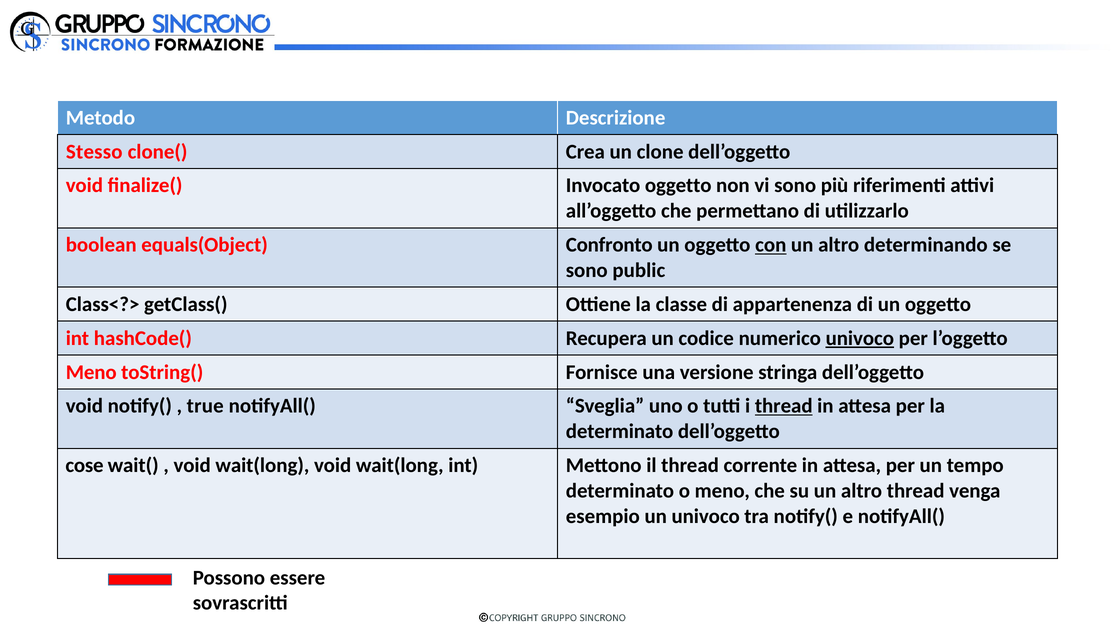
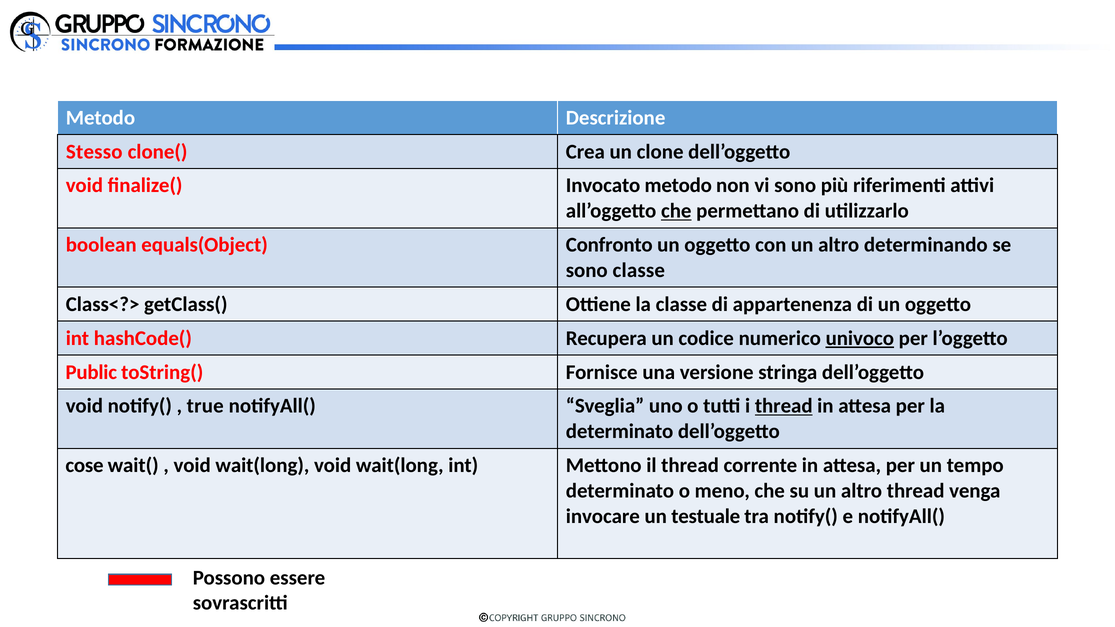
Invocato oggetto: oggetto -> metodo (678, 186)
che underline: none -> present (676, 211)
con underline: present -> none (771, 245)
sono public: public -> classe (639, 271)
Meno: Meno -> Public (91, 372)
esempio: esempio -> invocare (603, 517)
un univoco: univoco -> testuale (706, 517)
